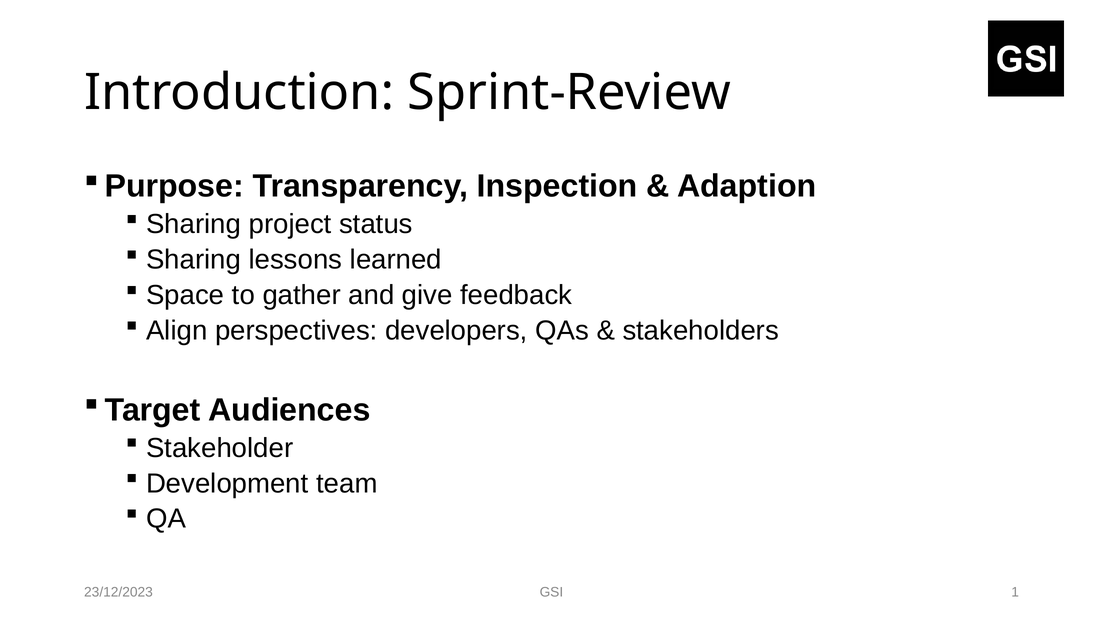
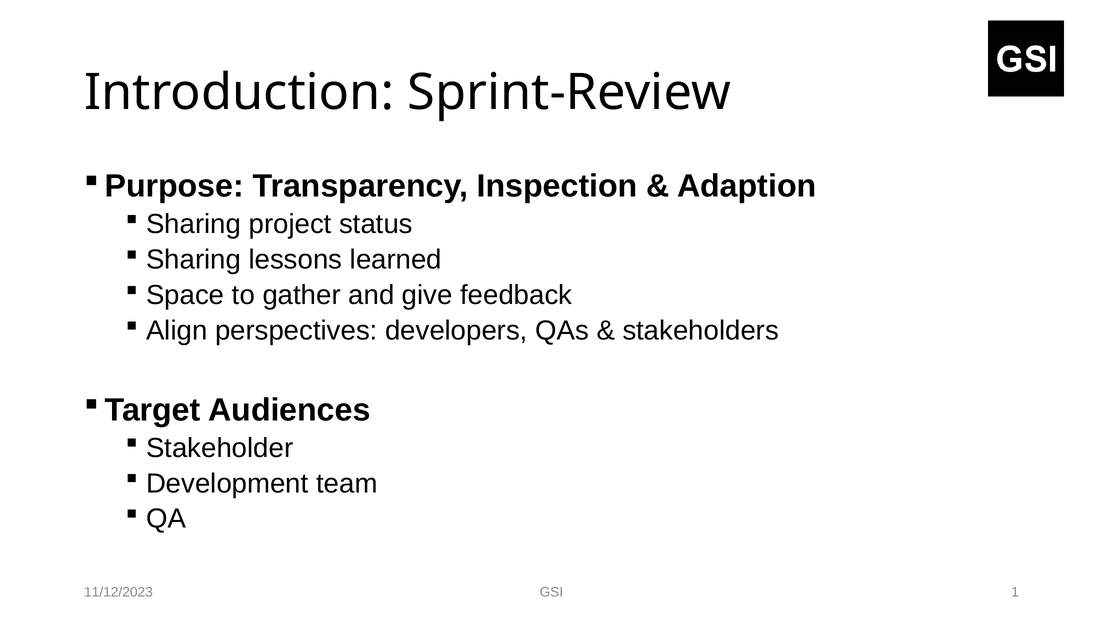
23/12/2023: 23/12/2023 -> 11/12/2023 (118, 593)
